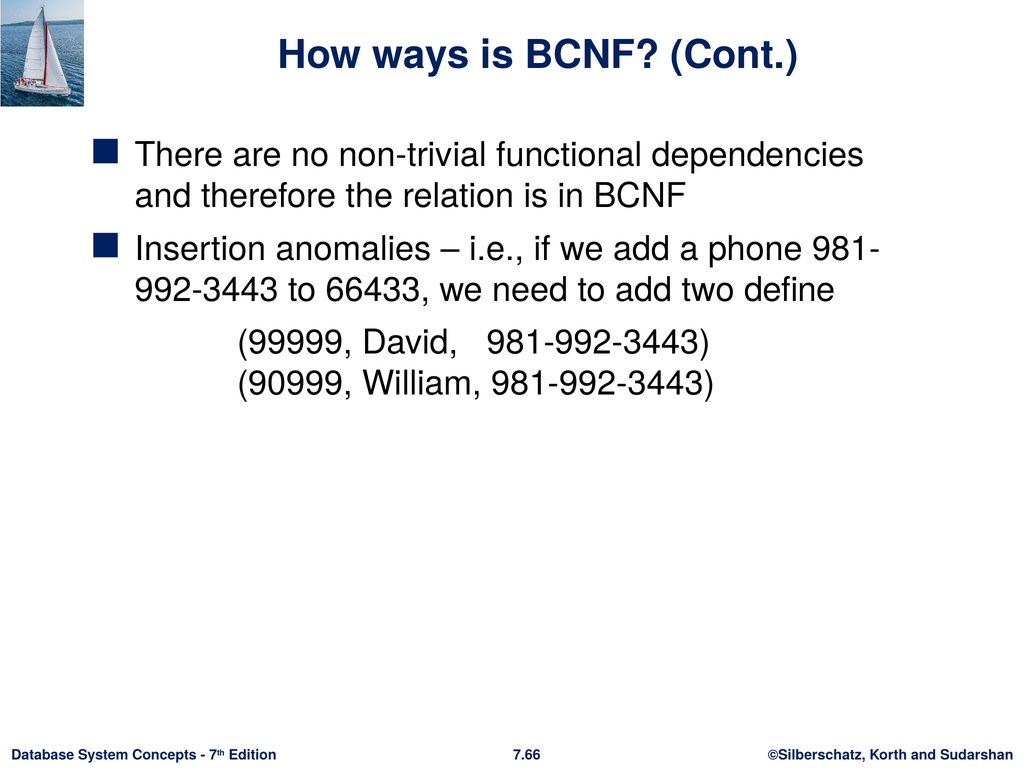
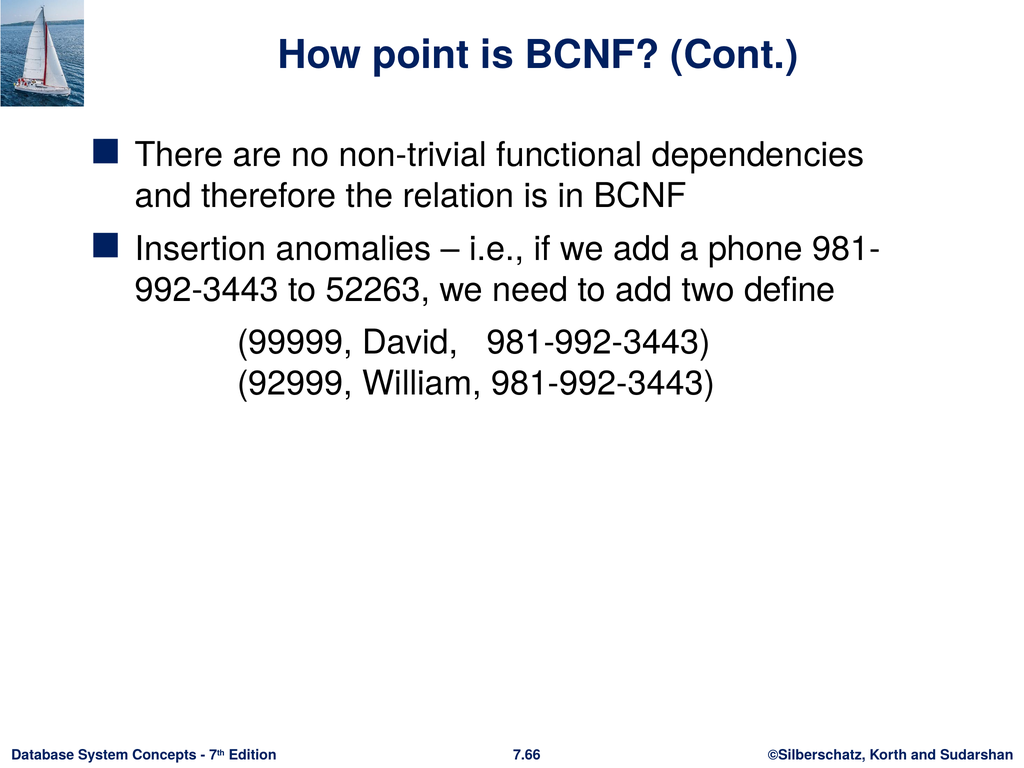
ways: ways -> point (421, 55)
66433: 66433 -> 52263 (378, 290)
90999: 90999 -> 92999 (295, 384)
